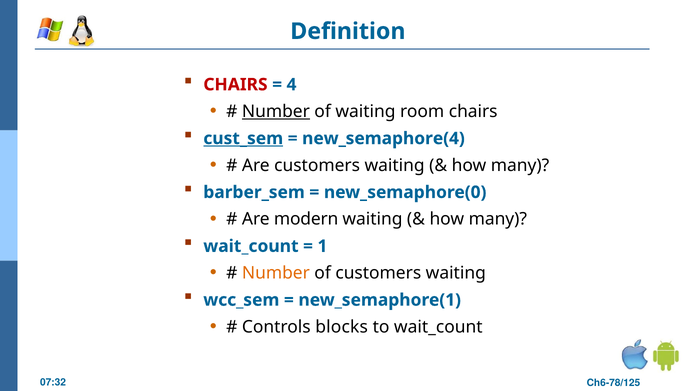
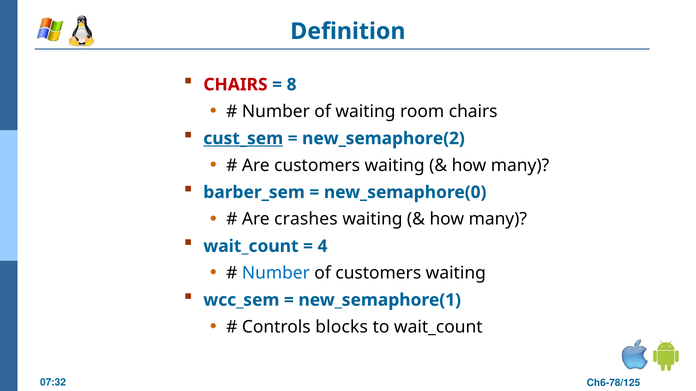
4: 4 -> 8 (292, 85)
Number underline: present -> none (276, 112)
new_semaphore(4: new_semaphore(4 -> new_semaphore(2 (383, 139)
modern: modern -> crashes (306, 219)
1: 1 -> 4 (323, 246)
Number colour: orange -> blue (276, 273)
